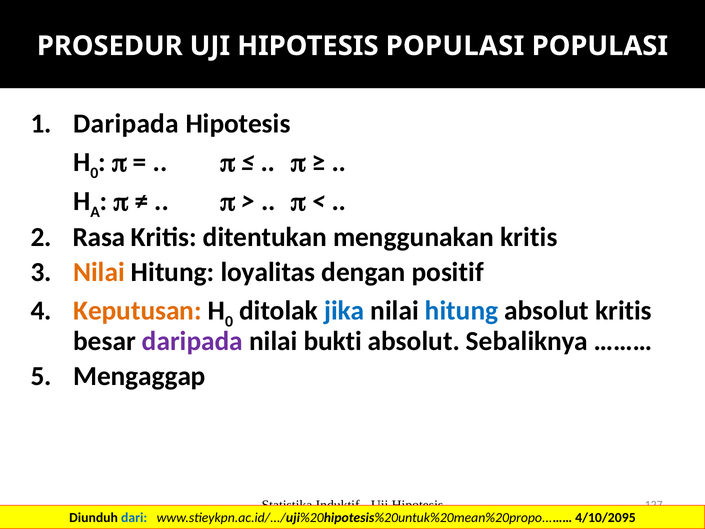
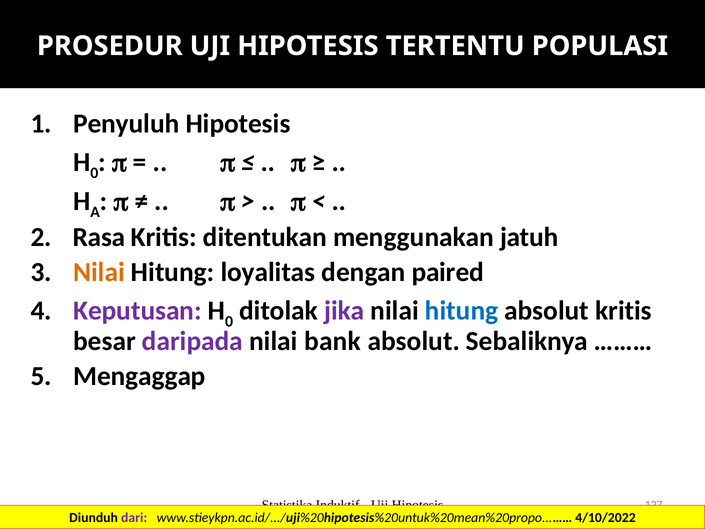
HIPOTESIS POPULASI: POPULASI -> TERTENTU (455, 46)
Daripada: Daripada -> Penyuluh (126, 124)
menggunakan kritis: kritis -> jatuh (529, 237)
positif: positif -> paired (448, 272)
Keputusan colour: orange -> purple (137, 310)
jika colour: blue -> purple (344, 310)
bukti: bukti -> bank (333, 341)
dari colour: blue -> purple (134, 518)
4/10/2095: 4/10/2095 -> 4/10/2022 (605, 518)
